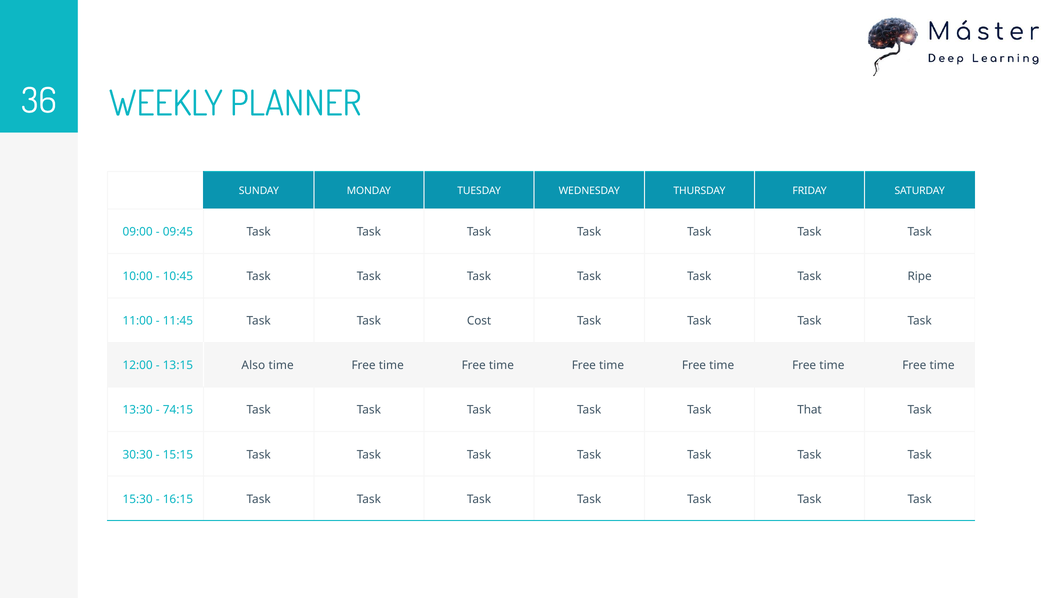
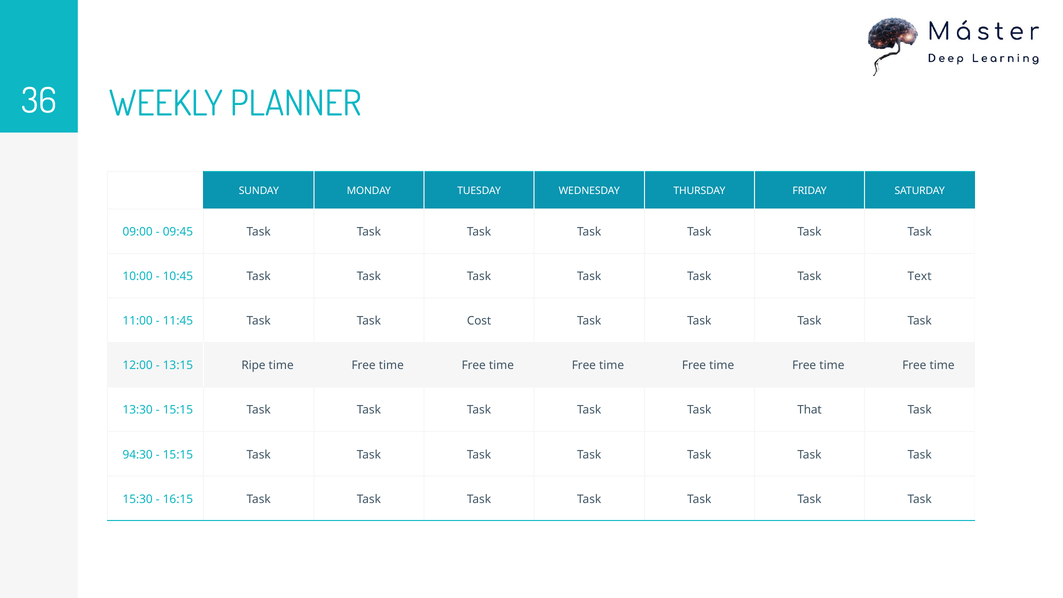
Ripe: Ripe -> Text (920, 276)
Also: Also -> Ripe (253, 366)
74:15: 74:15 -> 15:15 (178, 410)
30:30: 30:30 -> 94:30 (138, 455)
